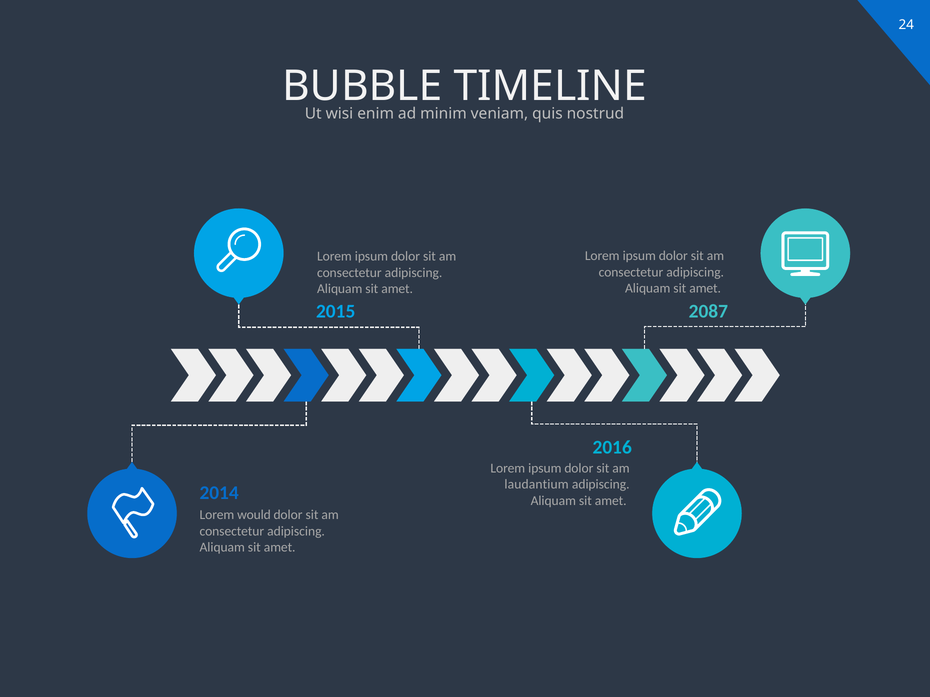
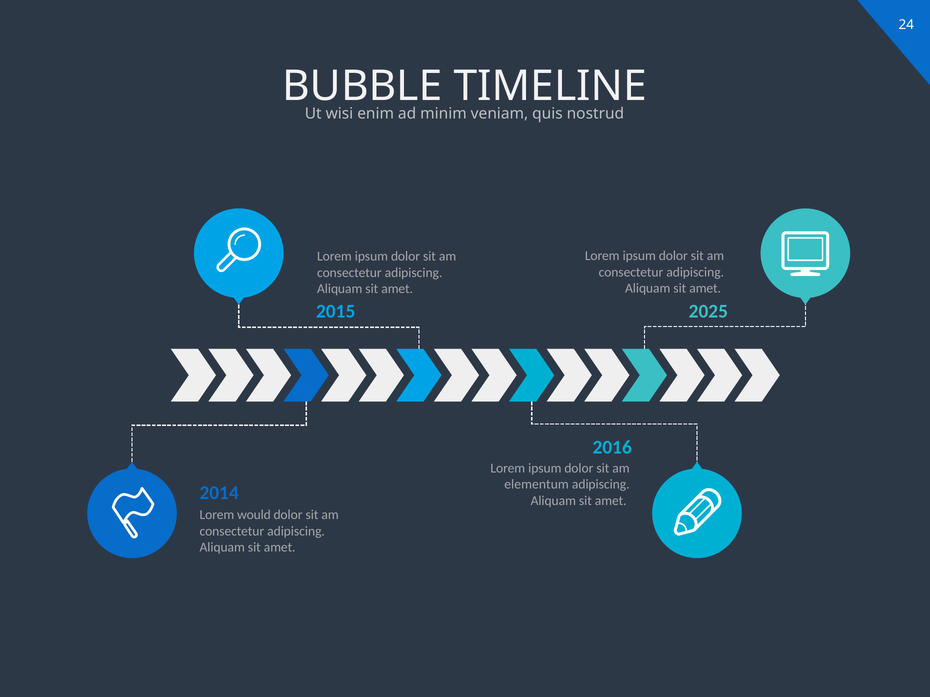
2087: 2087 -> 2025 (708, 312)
laudantium: laudantium -> elementum (537, 485)
